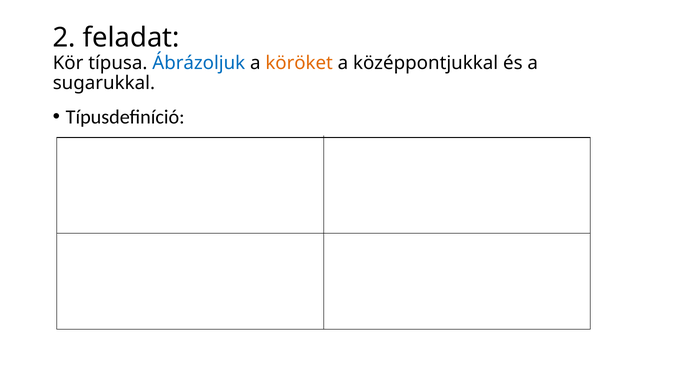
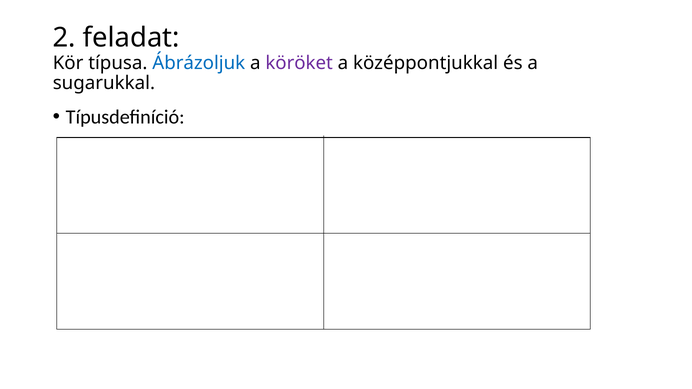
köröket colour: orange -> purple (299, 63)
